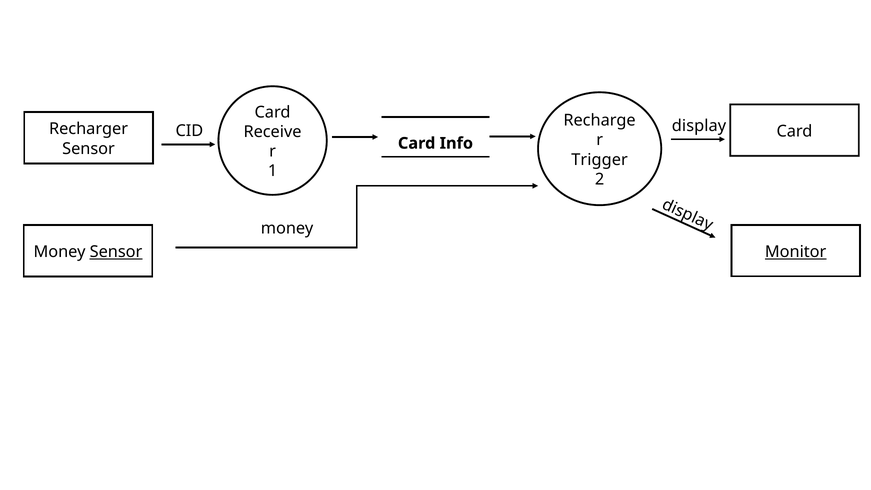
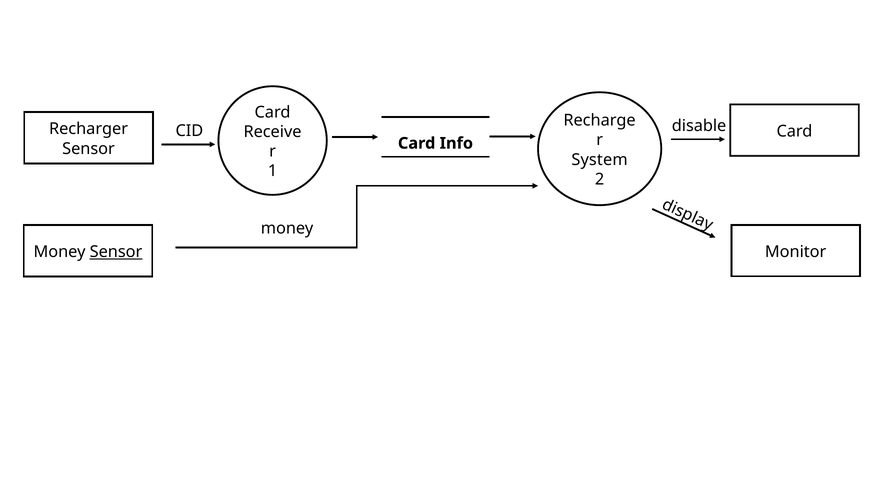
display: display -> disable (699, 126)
Trigger: Trigger -> System (600, 160)
Monitor underline: present -> none (796, 252)
